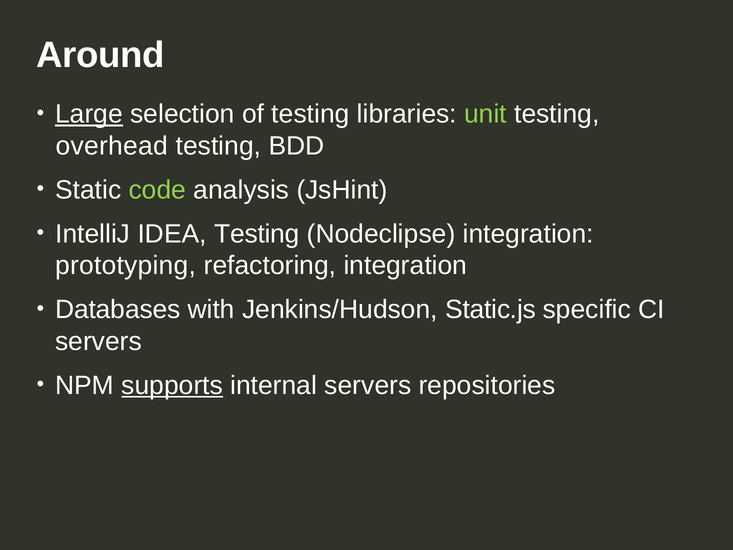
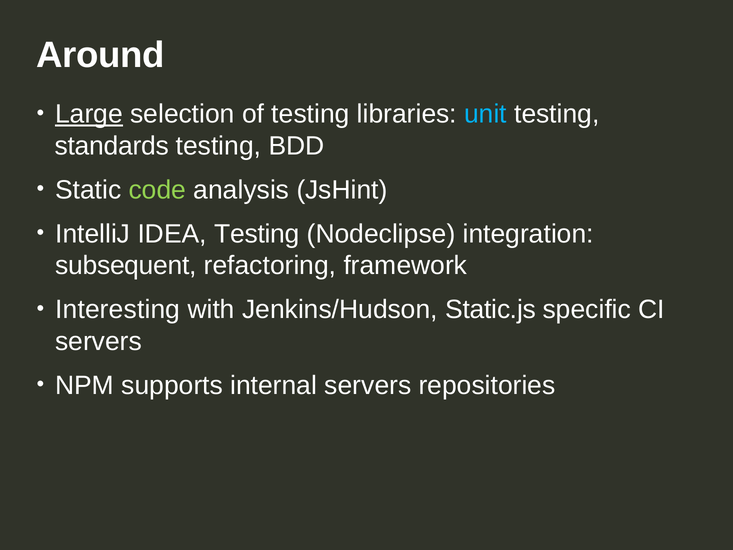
unit colour: light green -> light blue (485, 114)
overhead: overhead -> standards (112, 146)
prototyping: prototyping -> subsequent (126, 265)
refactoring integration: integration -> framework (405, 265)
Databases: Databases -> Interesting (118, 309)
supports underline: present -> none (172, 385)
